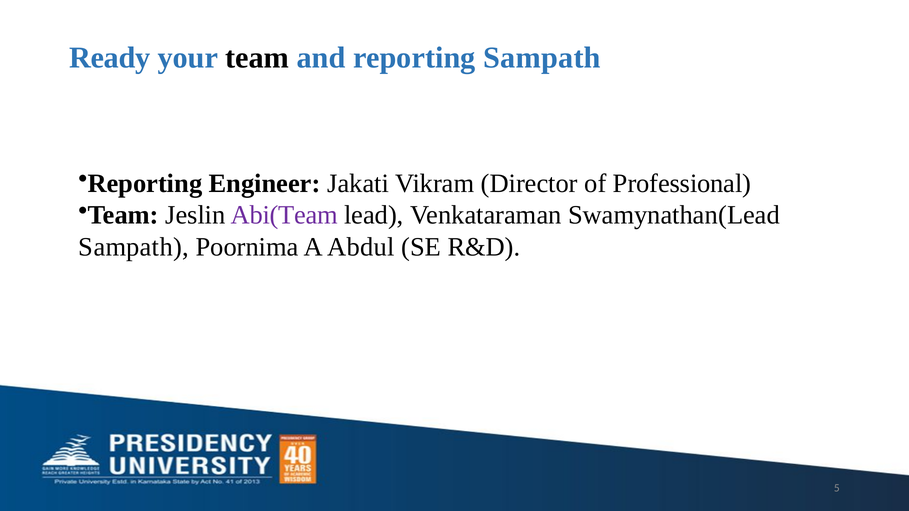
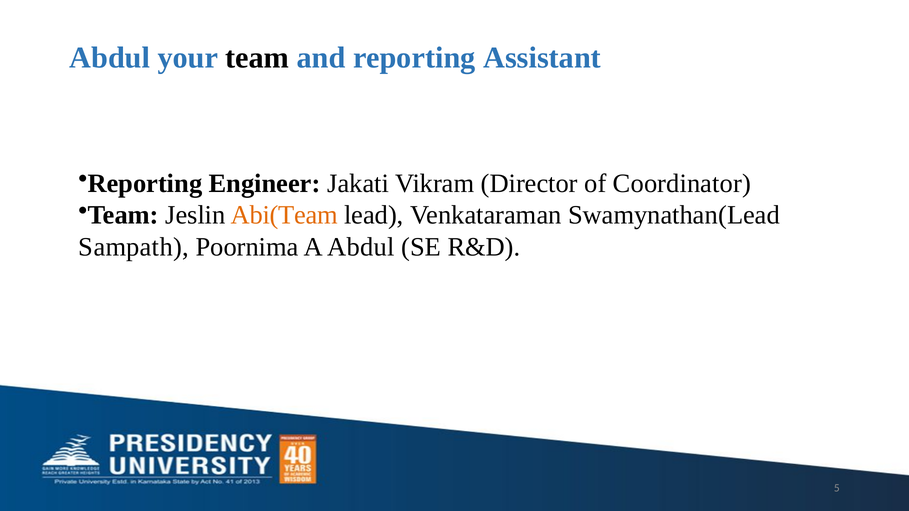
Ready: Ready -> Abdul (110, 58)
reporting Sampath: Sampath -> Assistant (542, 58)
Professional: Professional -> Coordinator (682, 183)
Abi(Team colour: purple -> orange (284, 215)
